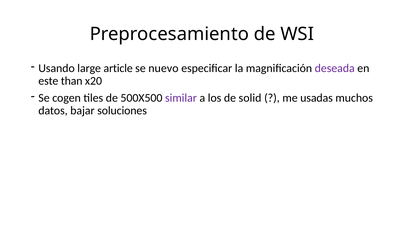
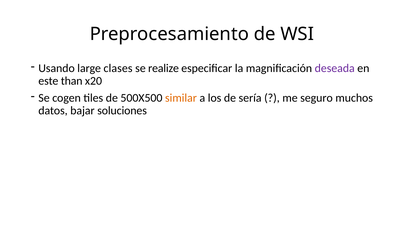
article: article -> clases (118, 68)
nuevo: nuevo -> realize (164, 68)
similar colour: purple -> orange (181, 98)
solid: solid -> sería (250, 98)
usadas: usadas -> seguro (316, 98)
